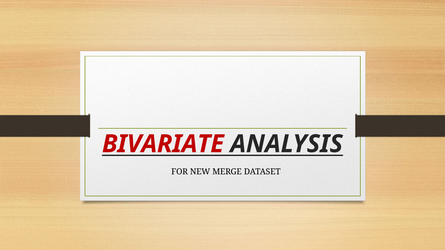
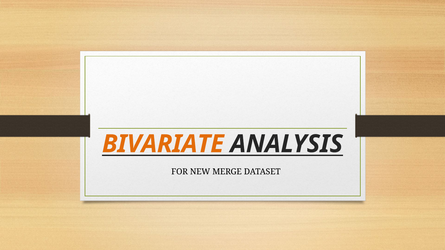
BIVARIATE colour: red -> orange (163, 144)
